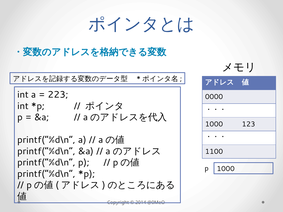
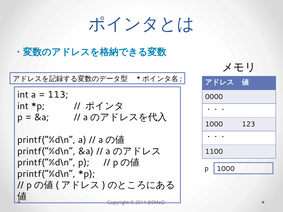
223: 223 -> 113 (58, 95)
